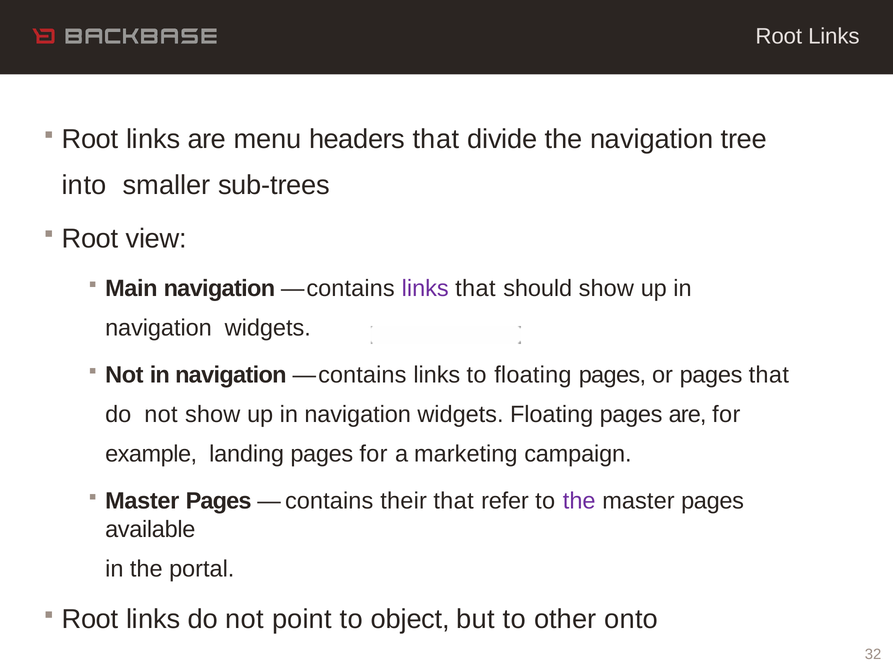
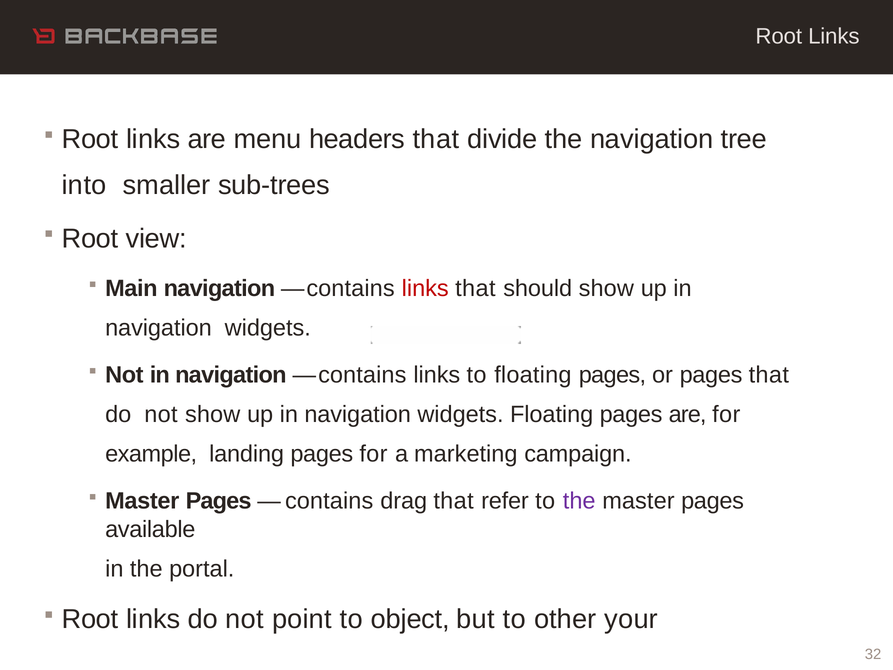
links colour: purple -> red (425, 288)
their: their -> drag (404, 501)
onto: onto -> your (631, 619)
